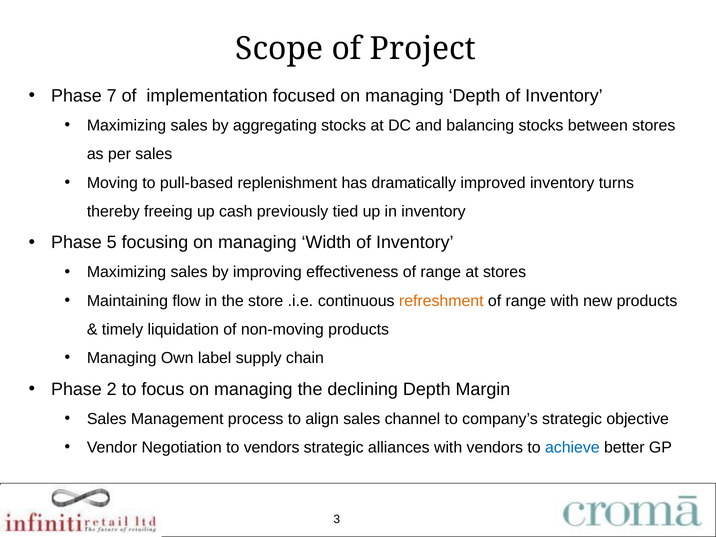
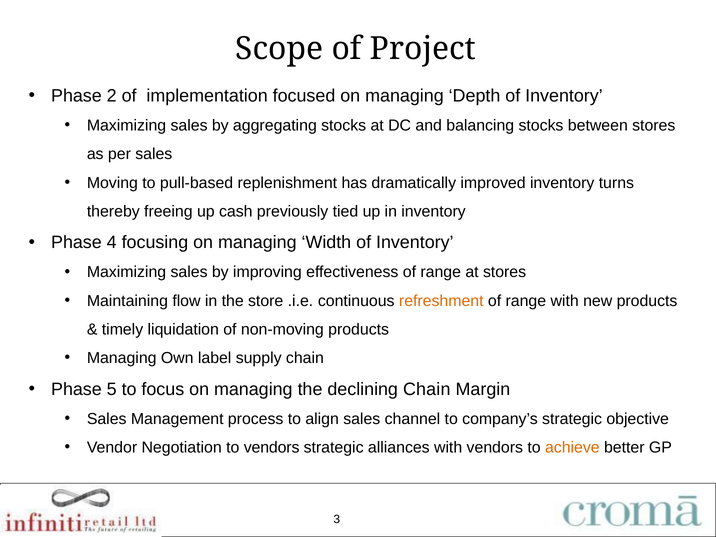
7: 7 -> 2 (112, 96)
5: 5 -> 4 (112, 243)
2: 2 -> 5 (112, 389)
declining Depth: Depth -> Chain (427, 389)
achieve colour: blue -> orange (572, 448)
